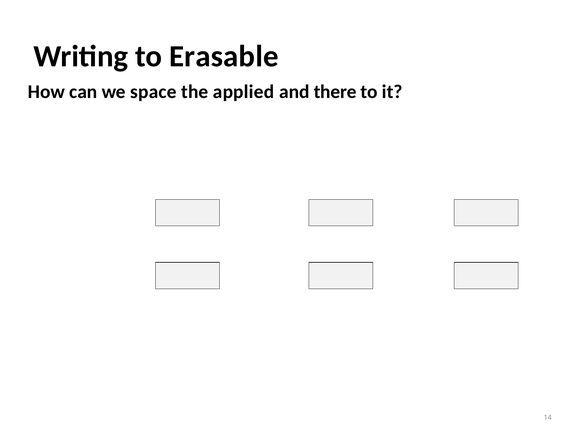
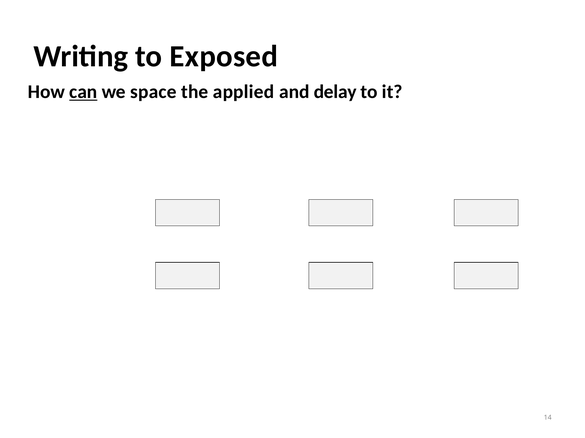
Erasable: Erasable -> Exposed (224, 56)
can underline: none -> present (83, 92)
there: there -> delay (335, 92)
